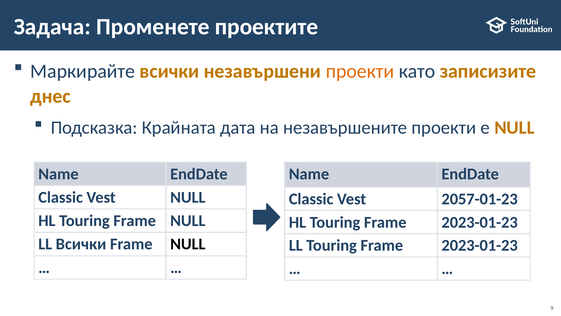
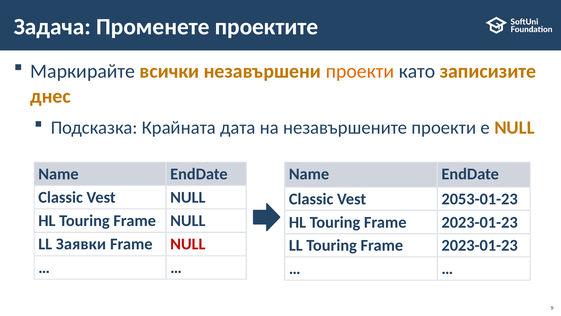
2057-01-23: 2057-01-23 -> 2053-01-23 (480, 199)
LL Всички: Всички -> Заявки (81, 244)
NULL colour: black -> red (188, 244)
